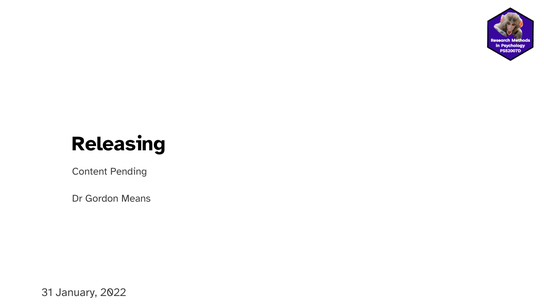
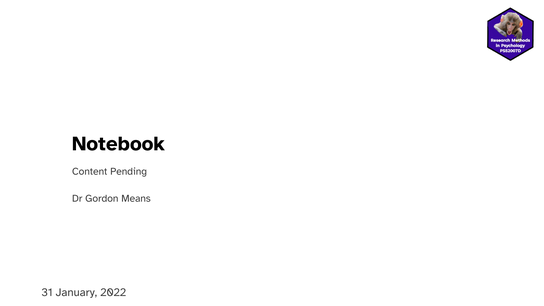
Releasing: Releasing -> Notebook (119, 144)
